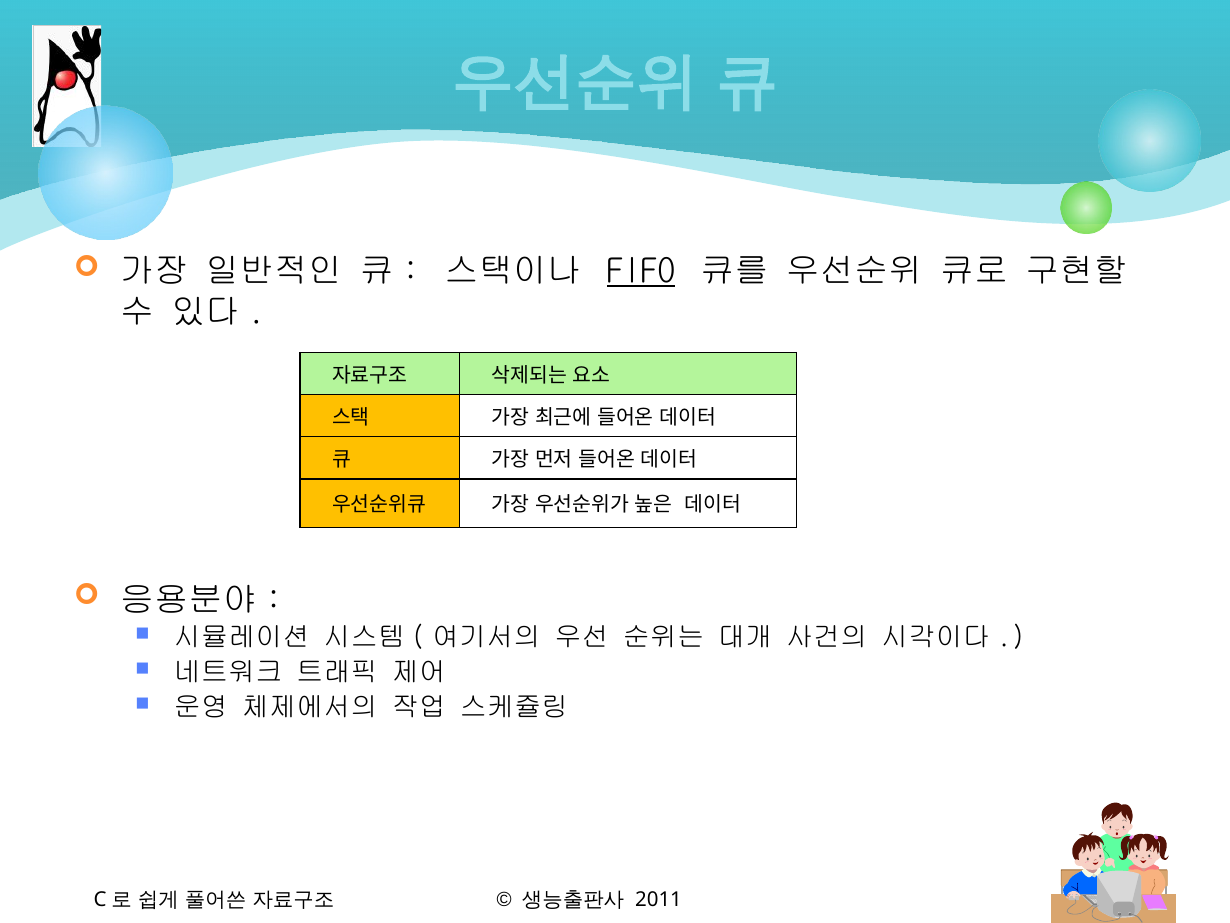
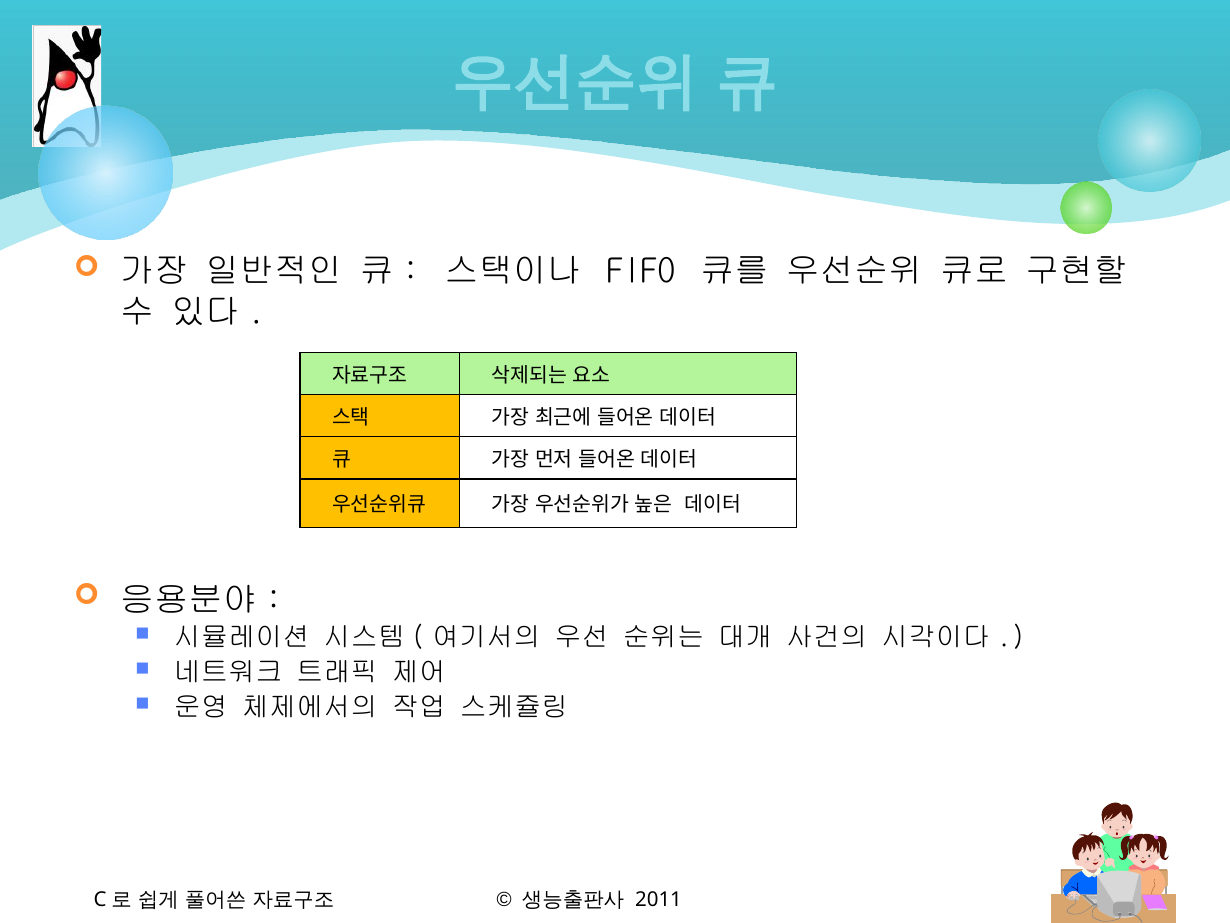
FIFO underline: present -> none (641, 271)
